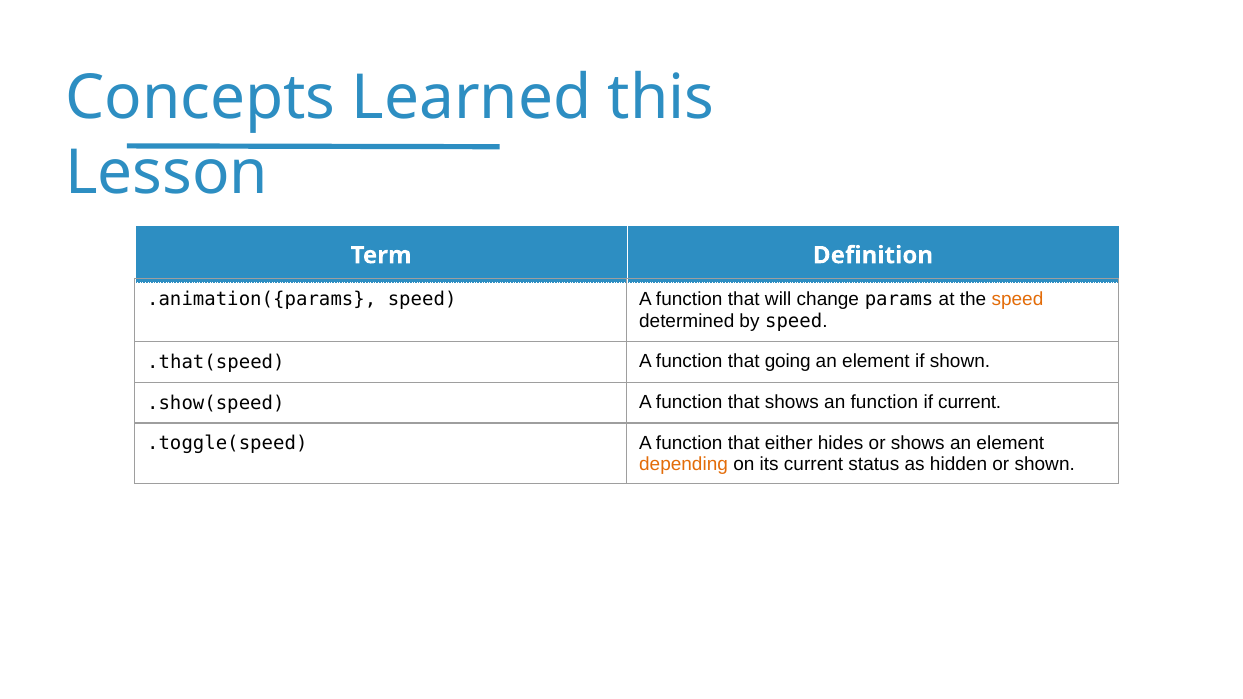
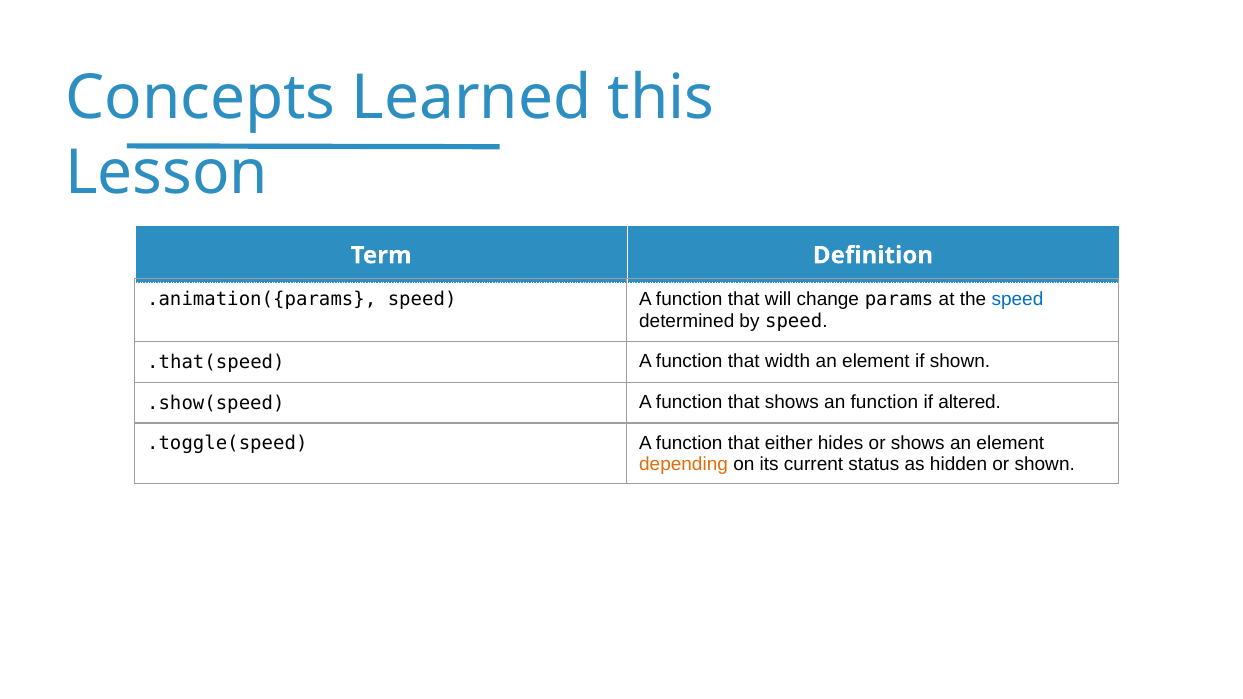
speed colour: orange -> blue (1017, 299)
going: going -> width (788, 362)
if current: current -> altered (970, 403)
